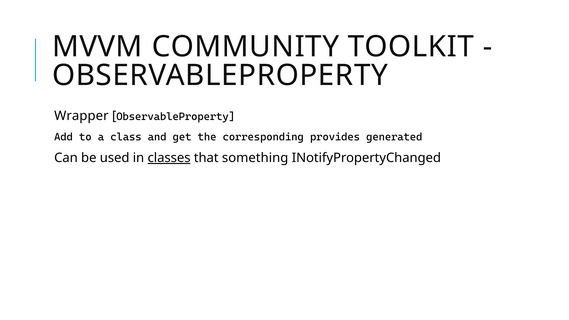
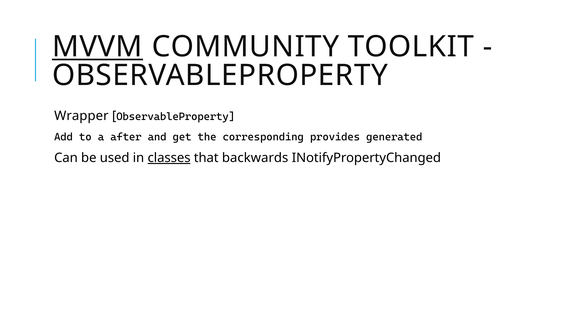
MVVM underline: none -> present (97, 47)
class: class -> after (126, 137)
something: something -> backwards (255, 158)
